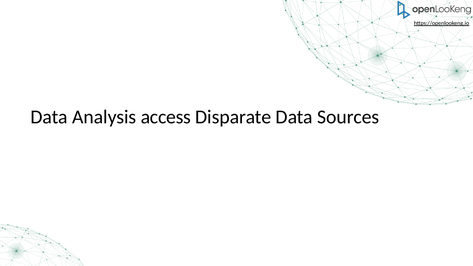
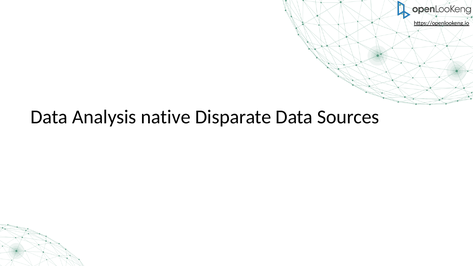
access: access -> native (166, 117)
